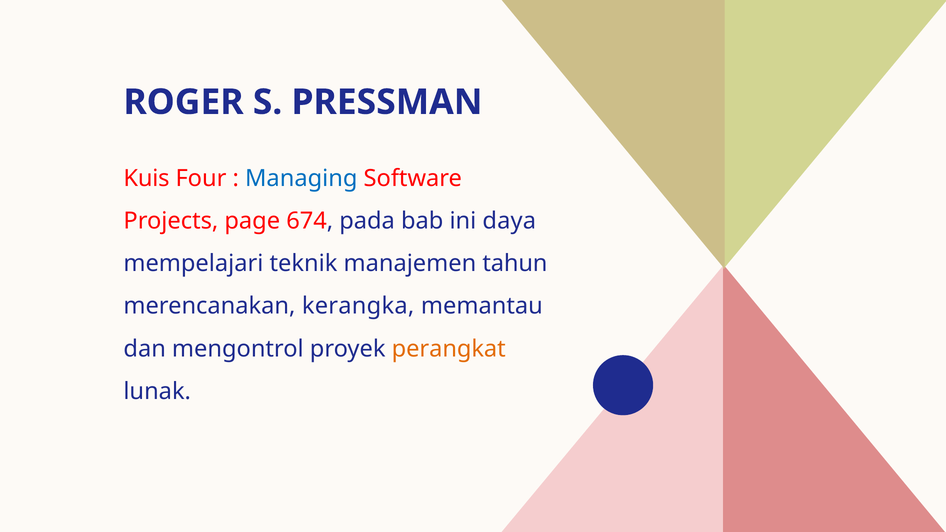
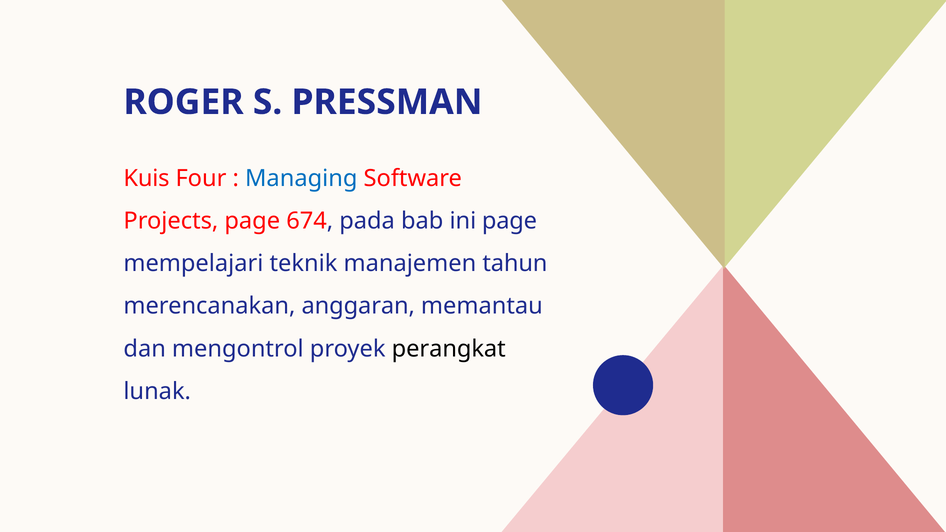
ini daya: daya -> page (509, 221)
kerangka: kerangka -> anggaran (358, 306)
perangkat colour: orange -> black (449, 349)
